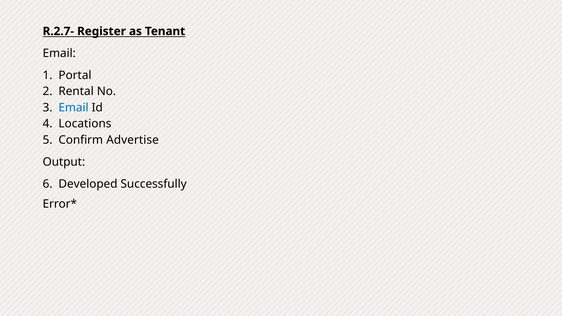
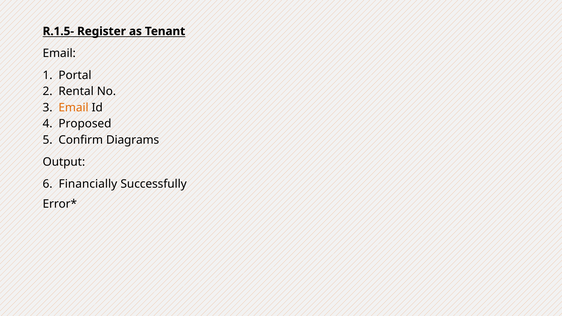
R.2.7-: R.2.7- -> R.1.5- (58, 31)
Email colour: blue -> orange (74, 108)
Locations: Locations -> Proposed (85, 124)
Advertise: Advertise -> Diagrams (133, 140)
Developed: Developed -> Financially (88, 184)
